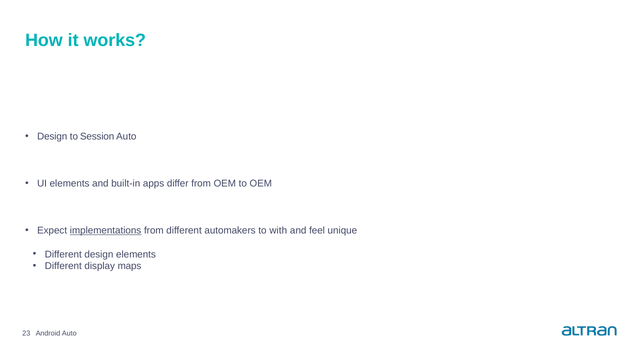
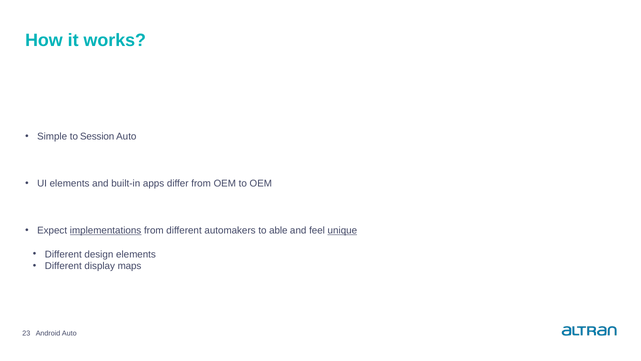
Design: Design -> Simple (52, 136)
with: with -> able (278, 230)
unique underline: none -> present (342, 230)
